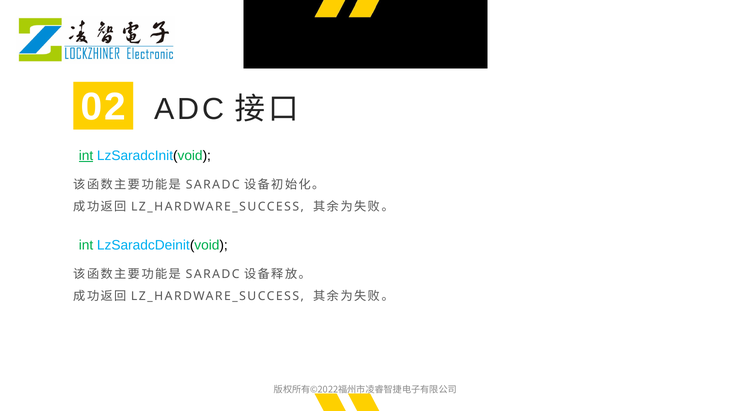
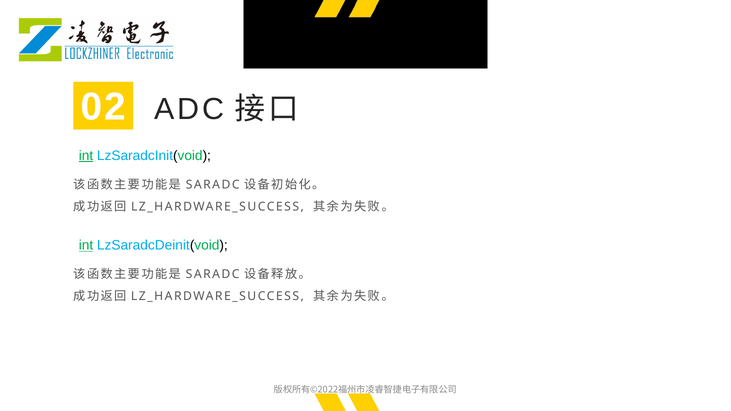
int underline: none -> present (86, 245)
